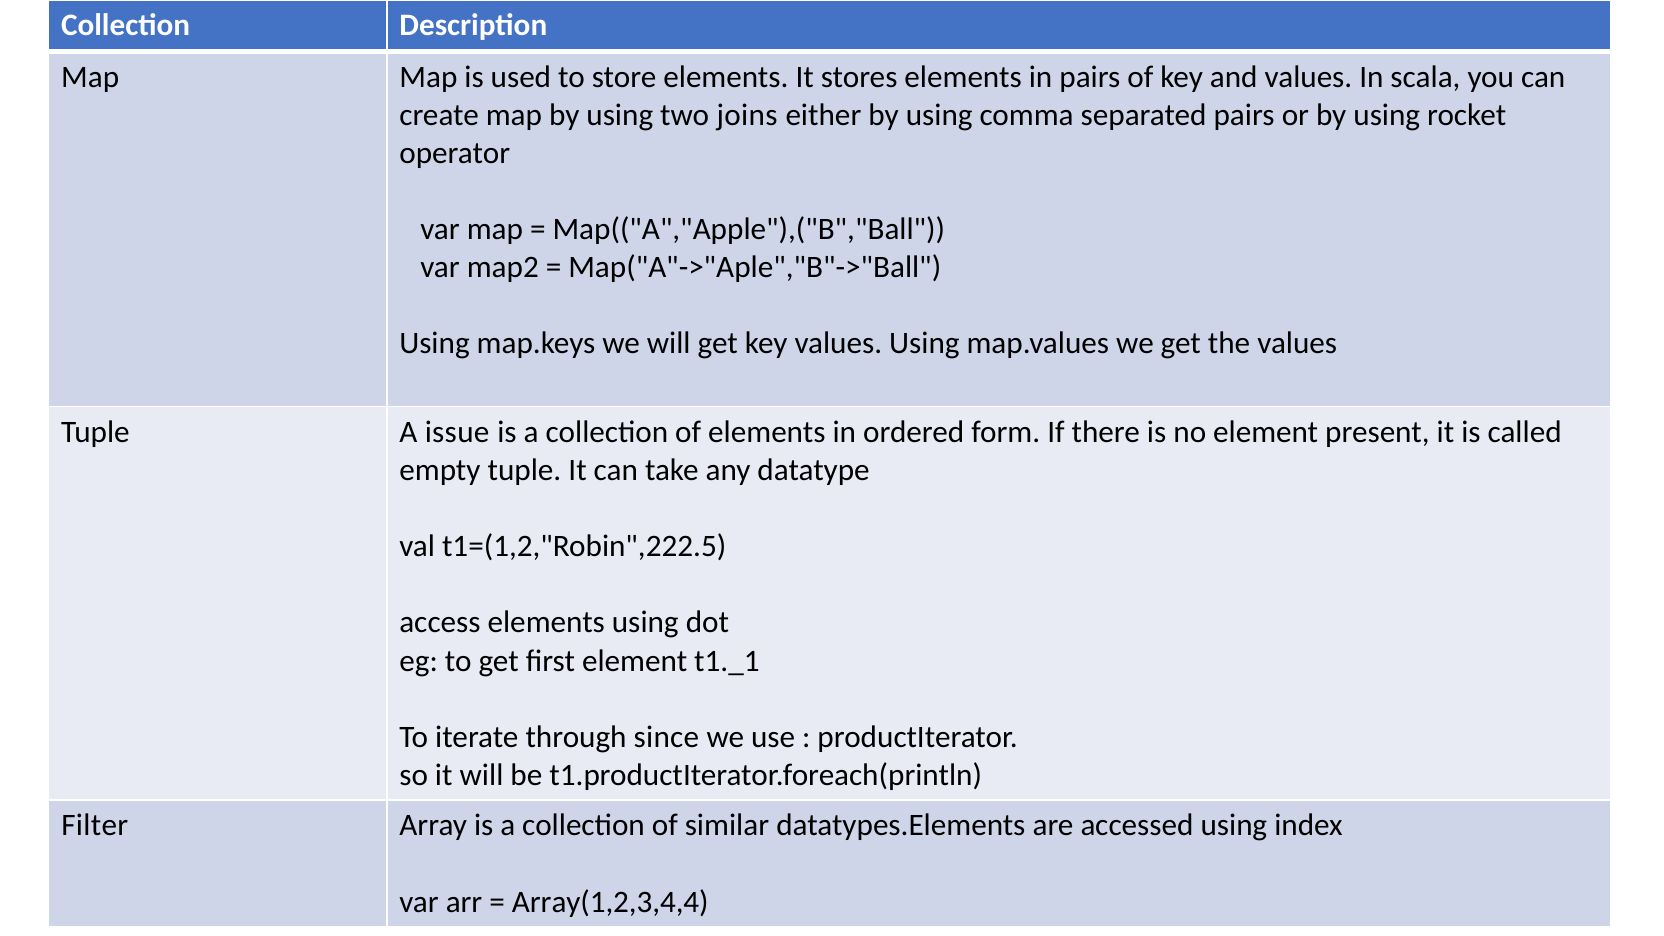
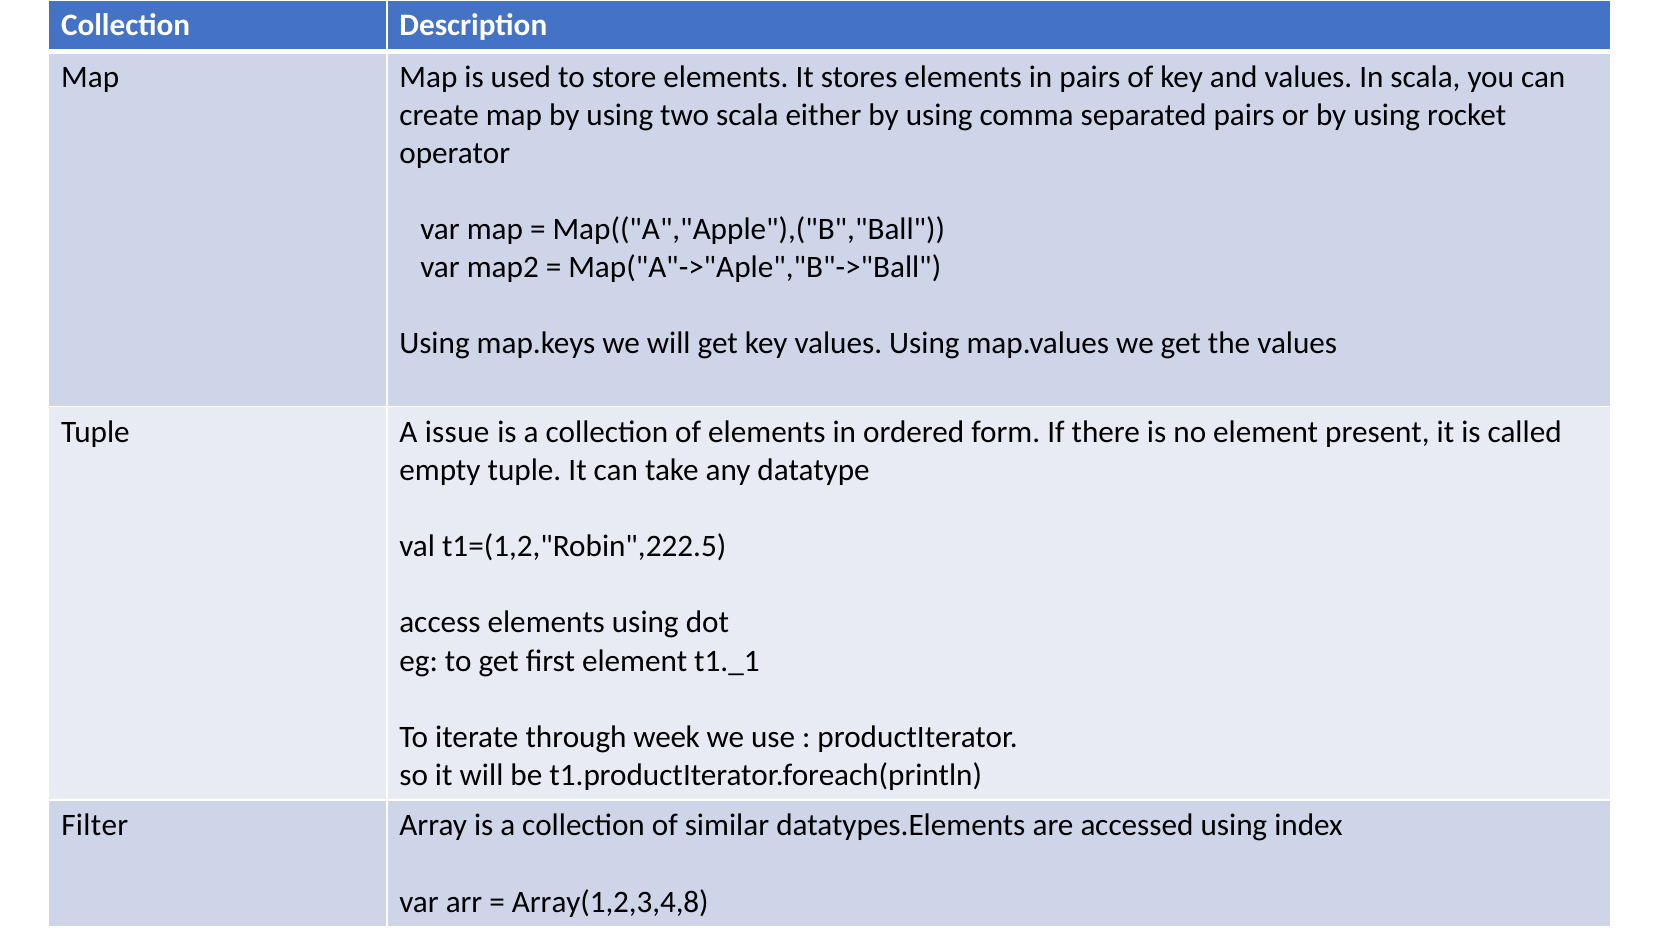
two joins: joins -> scala (747, 115)
since: since -> week (667, 737)
Array(1,2,3,4,4: Array(1,2,3,4,4 -> Array(1,2,3,4,8 (610, 902)
